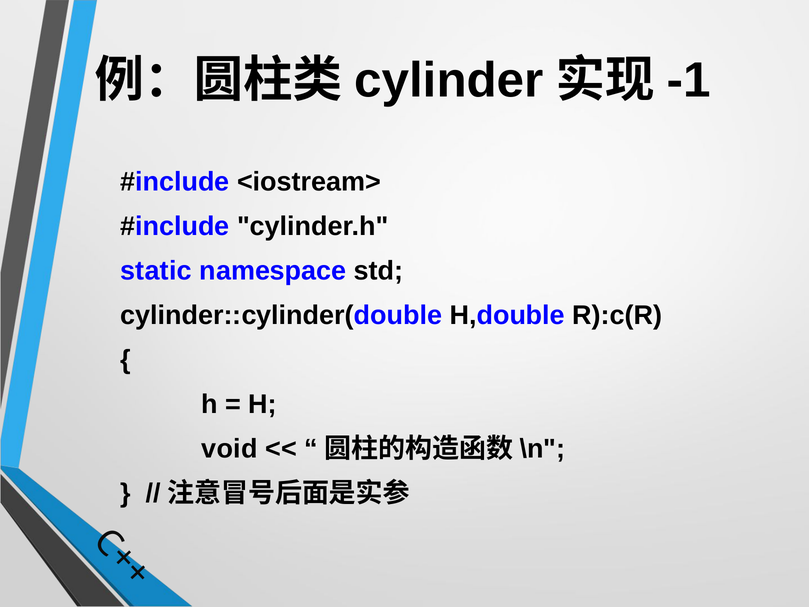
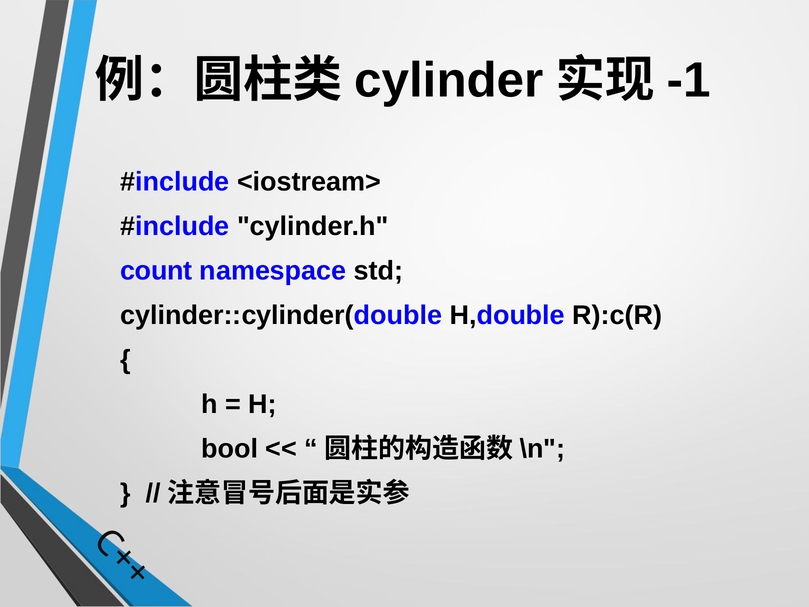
static: static -> count (156, 271)
void: void -> bool (230, 449)
